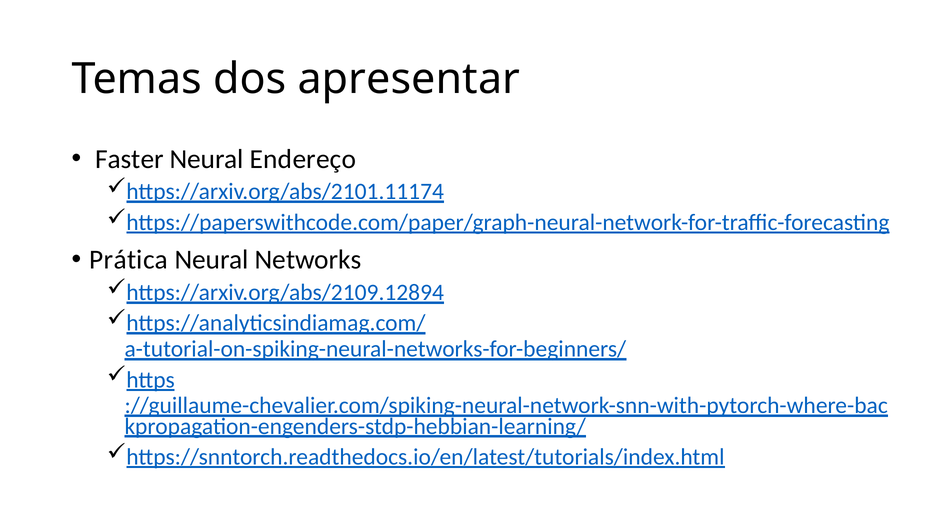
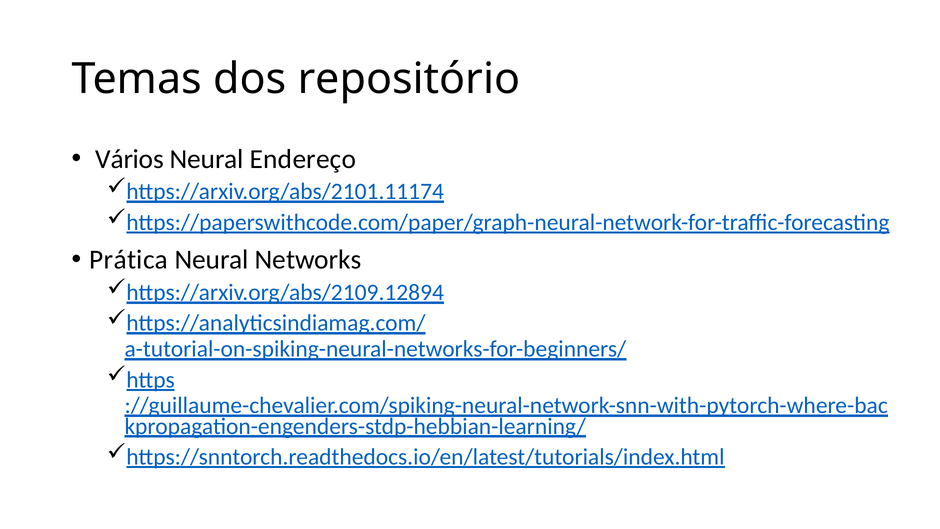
apresentar: apresentar -> repositório (409, 79)
Faster: Faster -> Vários (130, 159)
